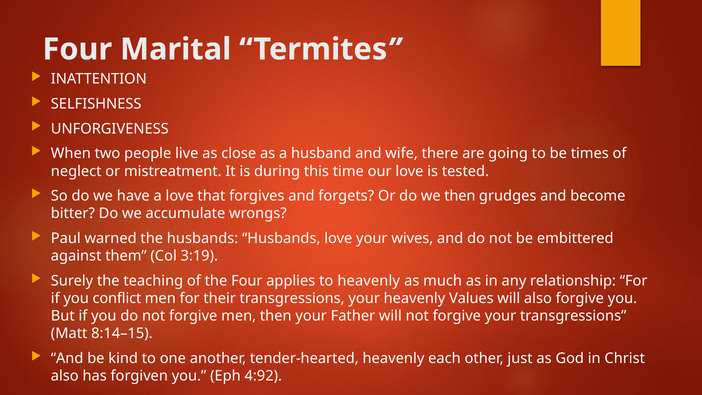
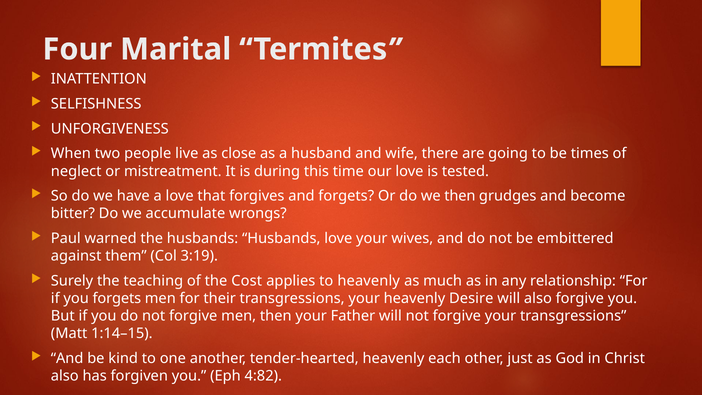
the Four: Four -> Cost (247, 281)
you conflict: conflict -> forgets (117, 298)
Values: Values -> Desire (471, 298)
8:14–15: 8:14–15 -> 1:14–15 (122, 334)
4:92: 4:92 -> 4:82 (263, 376)
